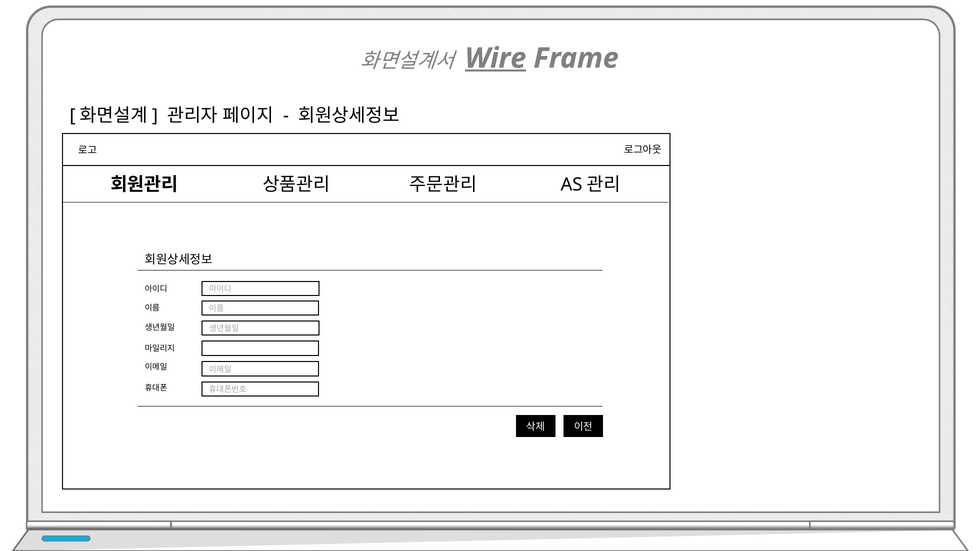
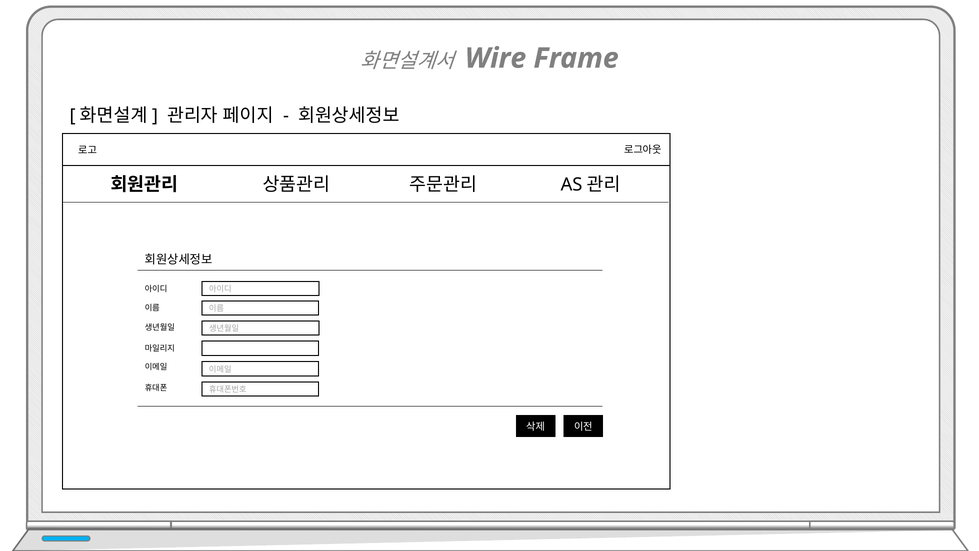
Wire underline: present -> none (496, 58)
